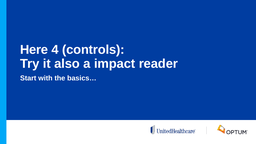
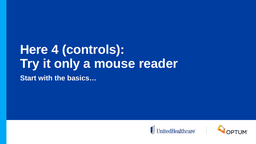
also: also -> only (67, 64)
impact: impact -> mouse (115, 64)
